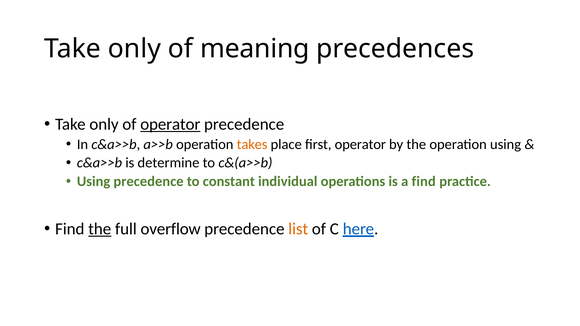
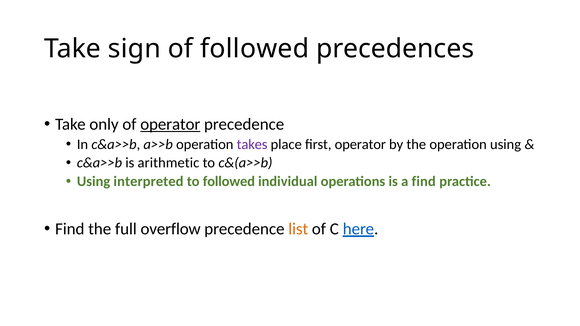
only: only -> sign (134, 49)
of meaning: meaning -> followed (255, 49)
takes colour: orange -> purple (252, 144)
determine: determine -> arithmetic (168, 163)
Using precedence: precedence -> interpreted (148, 182)
to constant: constant -> followed (229, 182)
the underline: present -> none (100, 229)
